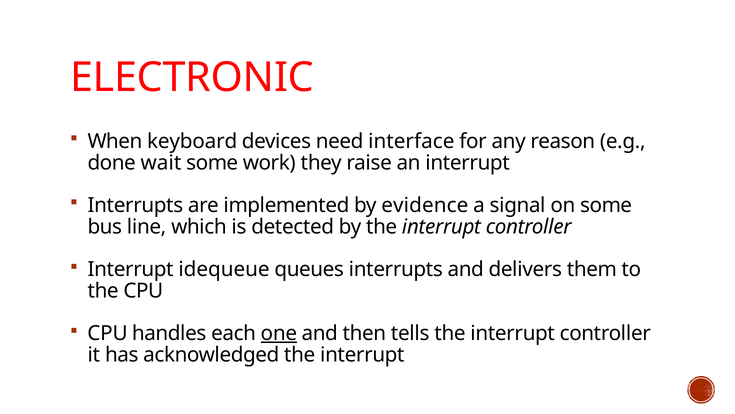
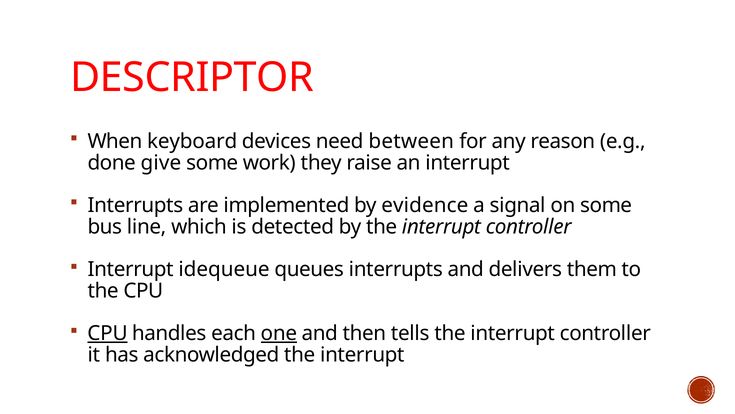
ELECTRONIC: ELECTRONIC -> DESCRIPTOR (192, 77)
interface: interface -> between (411, 141)
wait: wait -> give (161, 162)
CPU underline: none -> present (108, 333)
